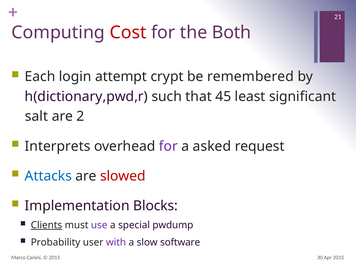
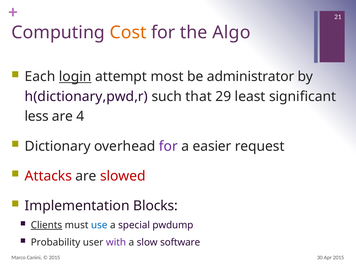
Cost colour: red -> orange (128, 33)
Both: Both -> Algo (231, 33)
login underline: none -> present (75, 77)
crypt: crypt -> most (167, 77)
remembered: remembered -> administrator (251, 77)
45: 45 -> 29 (223, 97)
salt: salt -> less (37, 116)
2: 2 -> 4 (80, 116)
Interprets: Interprets -> Dictionary (58, 146)
asked: asked -> easier (212, 146)
Attacks colour: blue -> red (48, 176)
use colour: purple -> blue (99, 225)
